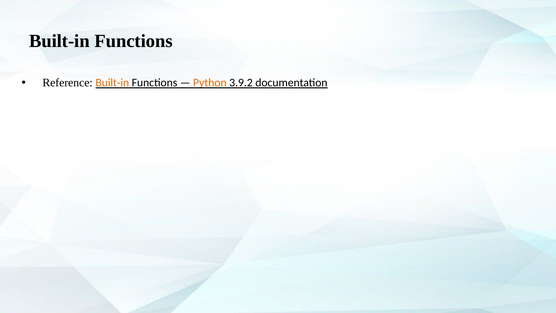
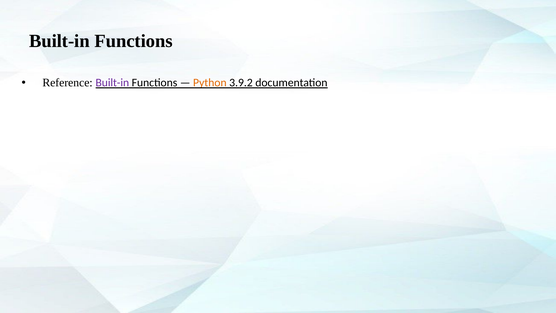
Built-in colour: orange -> purple (112, 83)
